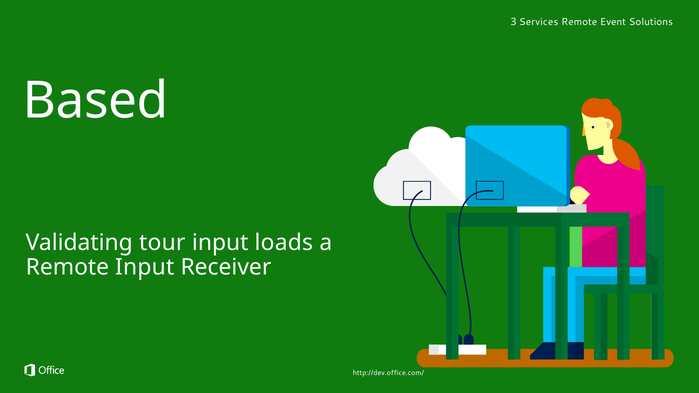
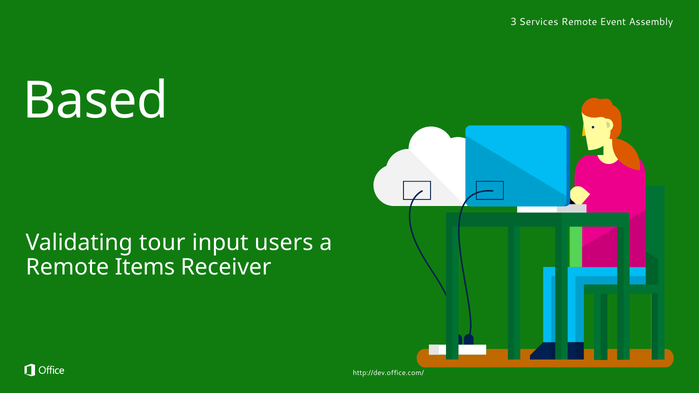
Solutions: Solutions -> Assembly (651, 22)
loads: loads -> users (284, 243)
Remote Input: Input -> Items (145, 267)
